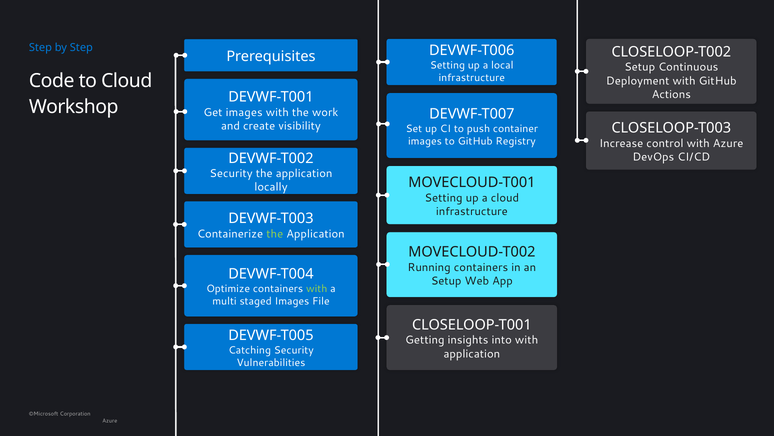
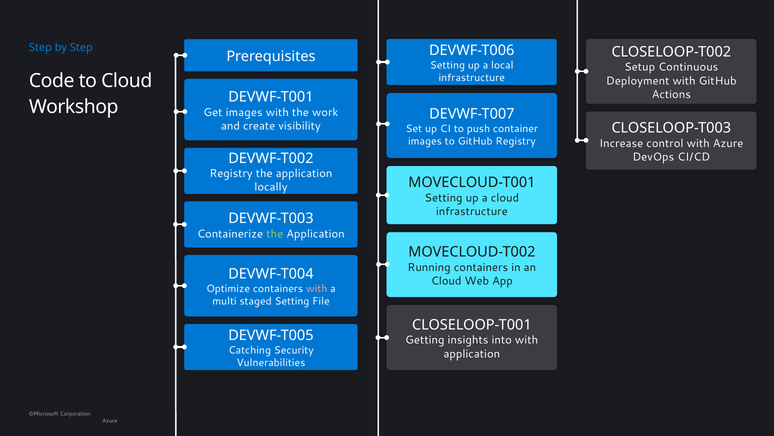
Security: Security -> Registry (231, 173)
Setup: Setup -> Cloud (446, 280)
with colour: light green -> pink (317, 288)
staged Images: Images -> Setting (292, 301)
